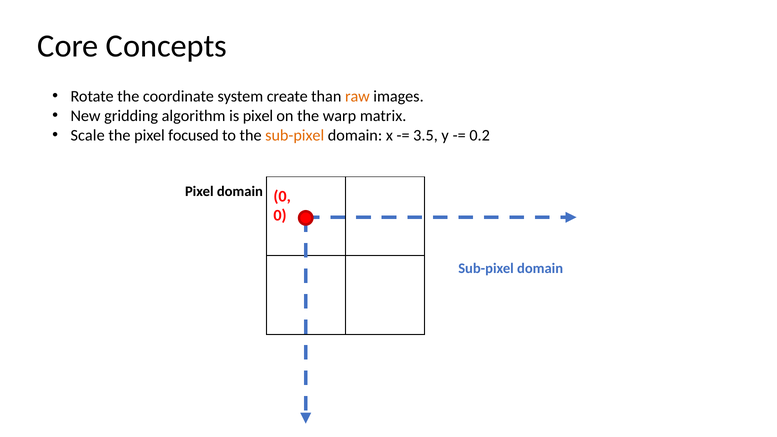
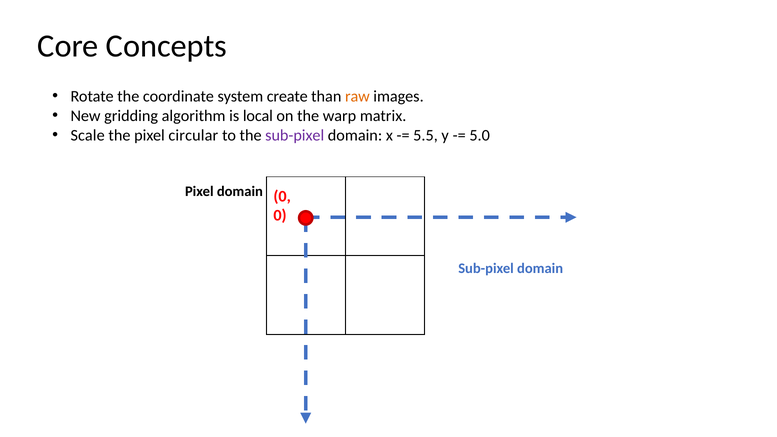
is pixel: pixel -> local (258, 116)
focused: focused -> circular (193, 135)
sub-pixel colour: orange -> purple (295, 135)
3.5: 3.5 -> 5.5 (426, 135)
0.2: 0.2 -> 5.0 (480, 135)
